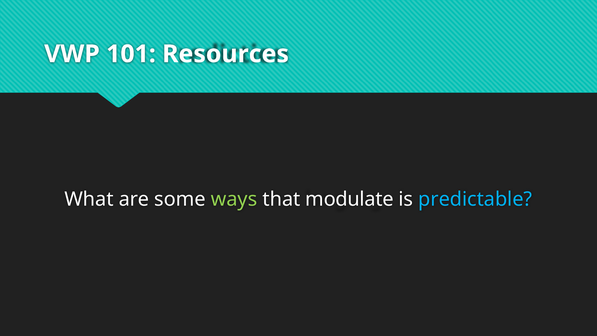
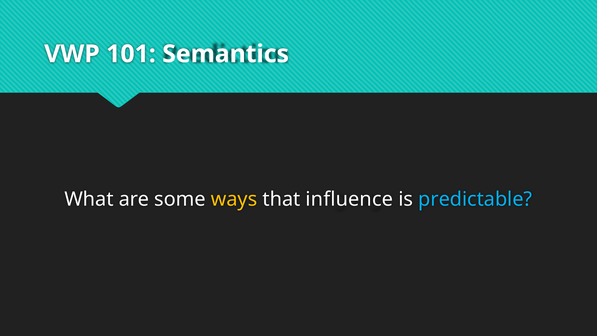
Resources: Resources -> Semantics (226, 54)
ways colour: light green -> yellow (234, 199)
modulate: modulate -> influence (349, 199)
